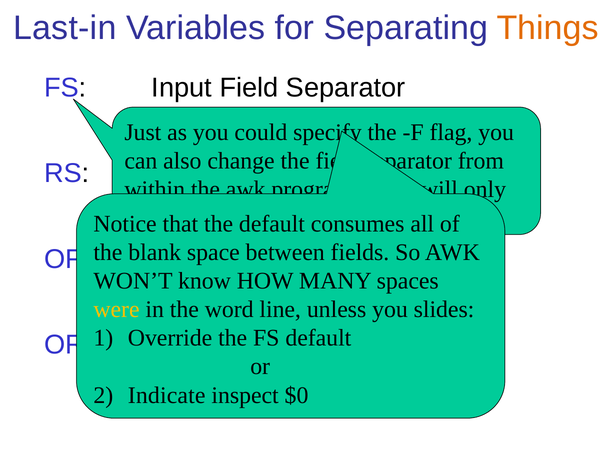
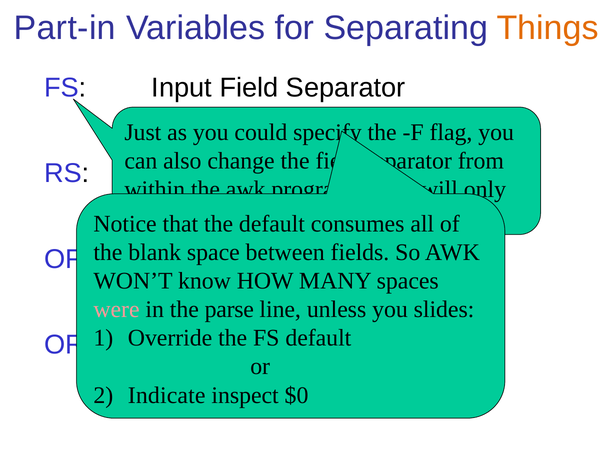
Last-in: Last-in -> Part-in (65, 28)
were colour: yellow -> pink (117, 309)
word: word -> parse (229, 309)
